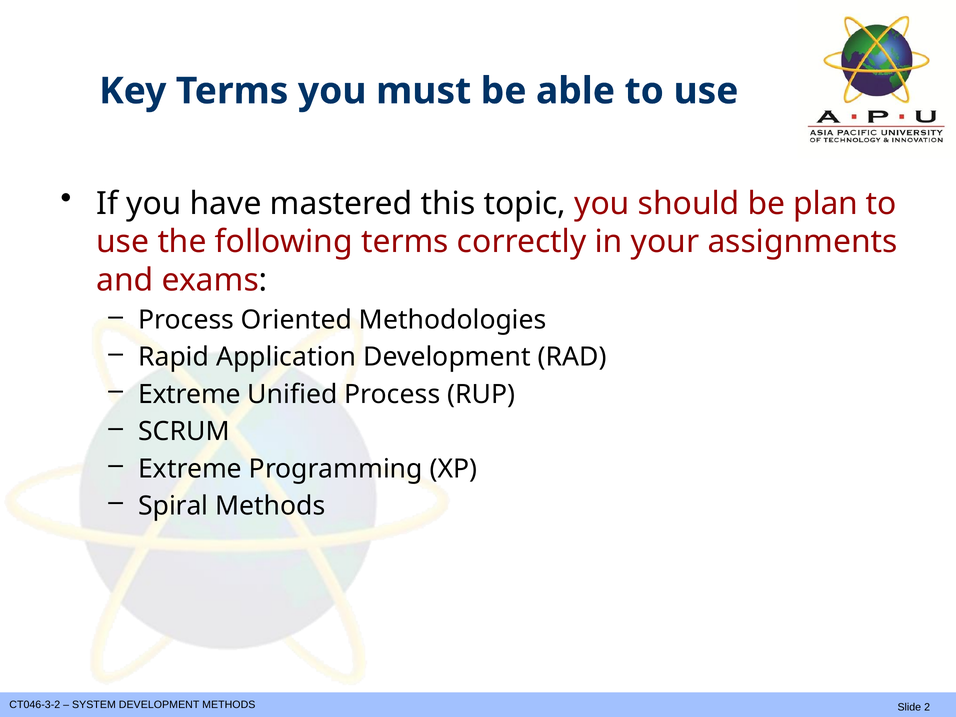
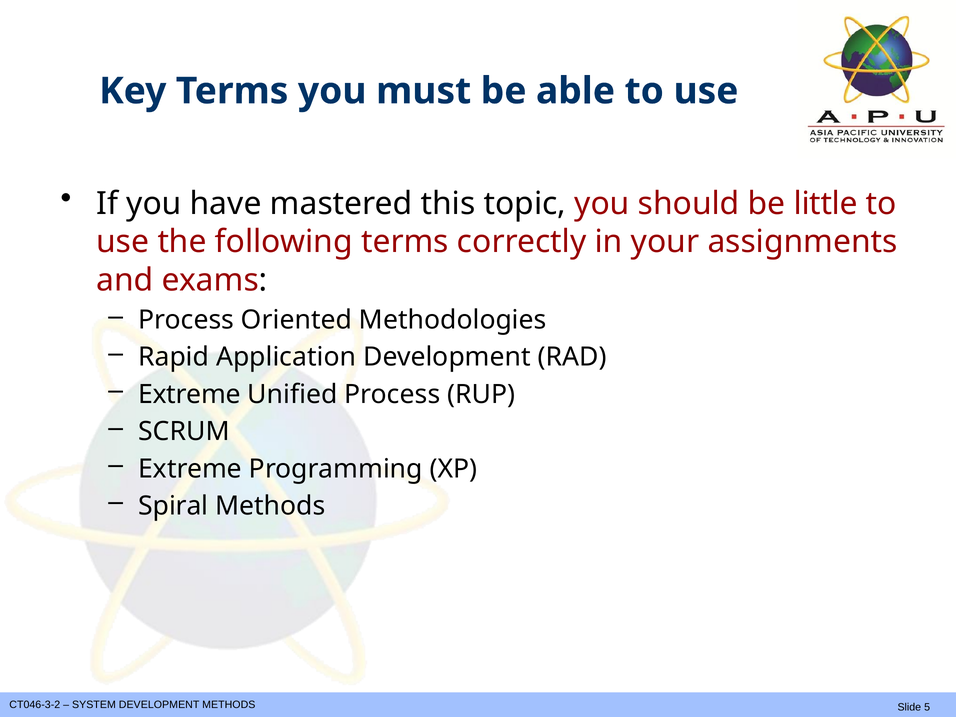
plan: plan -> little (826, 204)
2: 2 -> 5 (927, 707)
